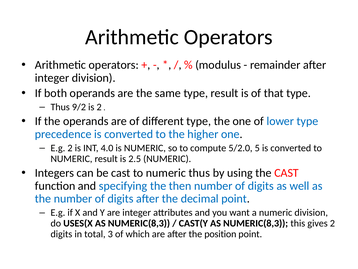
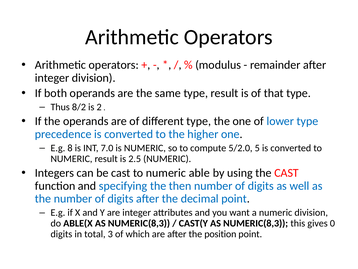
9/2: 9/2 -> 8/2 (79, 107)
E.g 2: 2 -> 8 (70, 148)
4.0: 4.0 -> 7.0 (107, 148)
numeric thus: thus -> able (199, 173)
USES(X: USES(X -> ABLE(X (78, 223)
gives 2: 2 -> 0 (332, 223)
